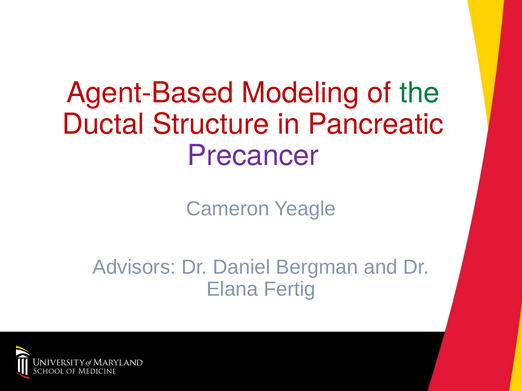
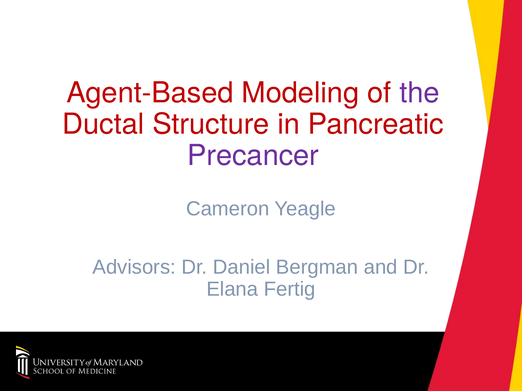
the colour: green -> purple (419, 93)
